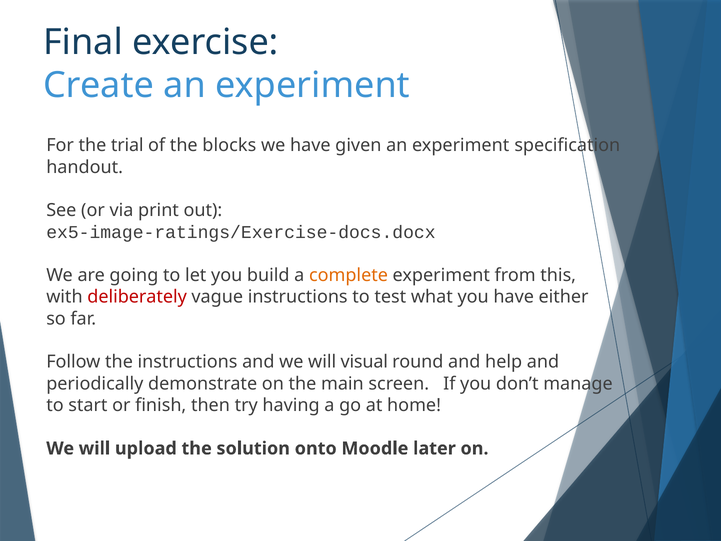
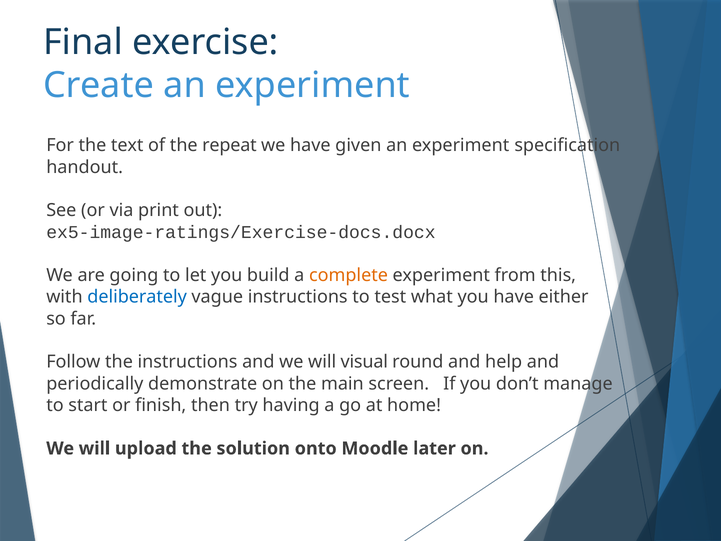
trial: trial -> text (127, 145)
blocks: blocks -> repeat (229, 145)
deliberately colour: red -> blue (137, 297)
